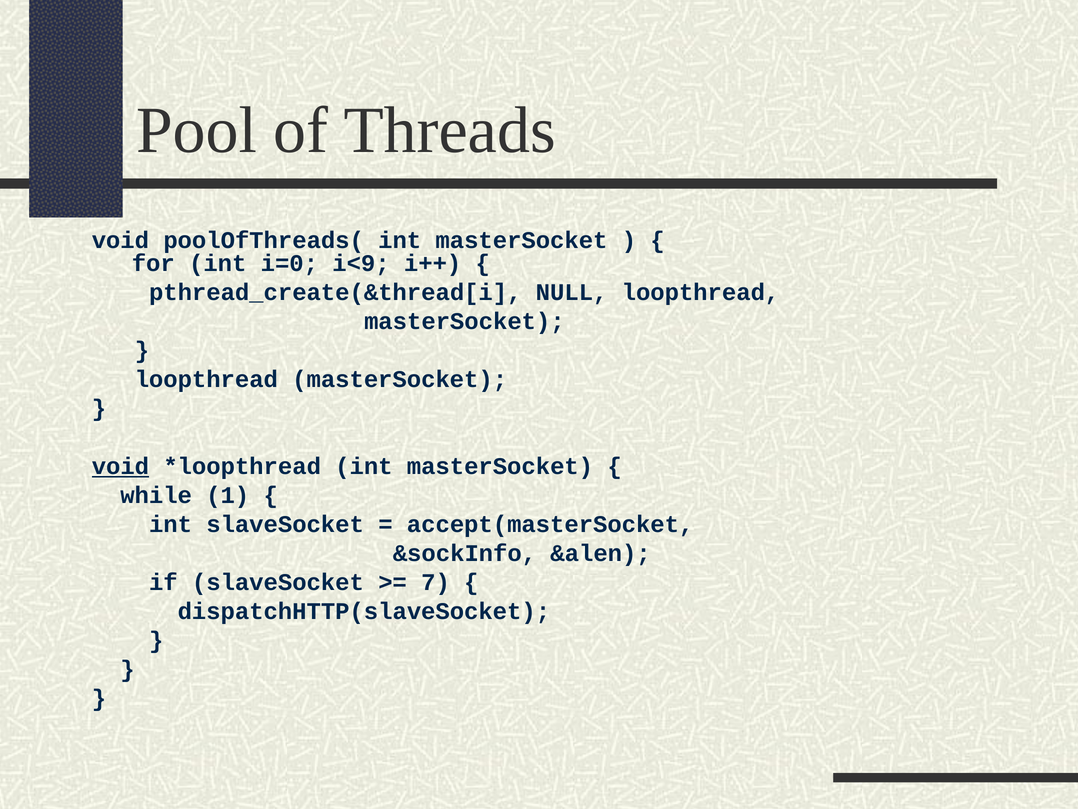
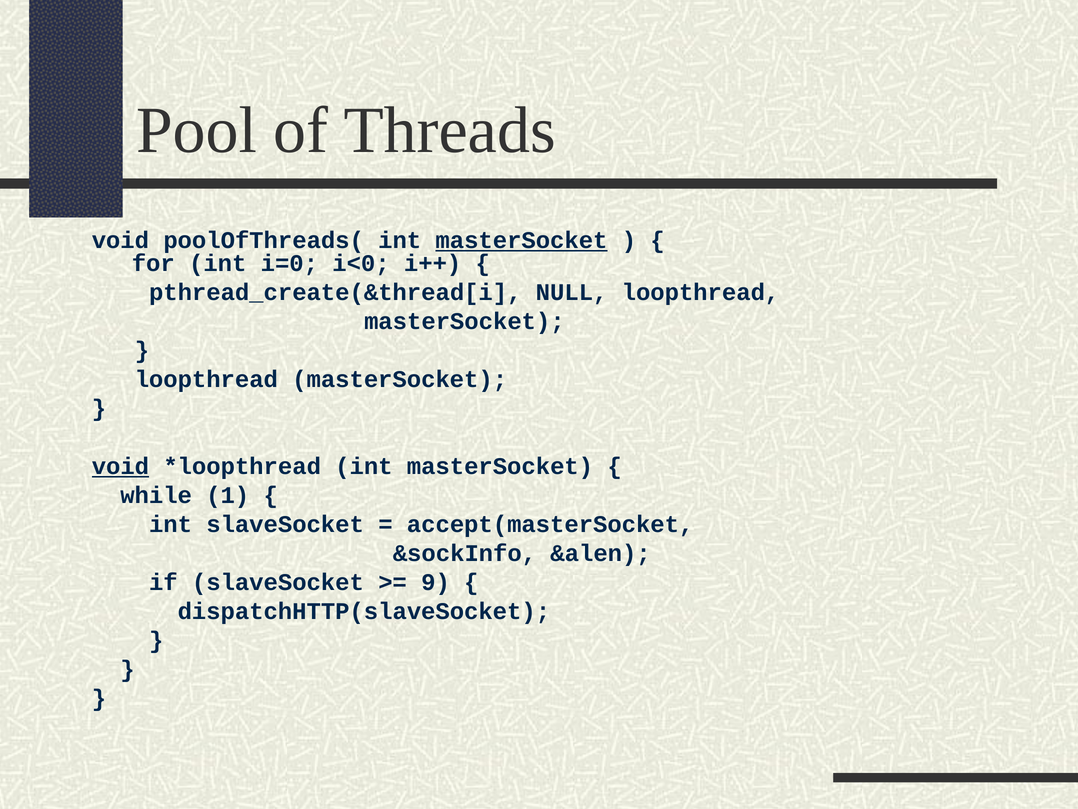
masterSocket underline: none -> present (521, 240)
i<9: i<9 -> i<0 (361, 263)
7: 7 -> 9 (436, 582)
